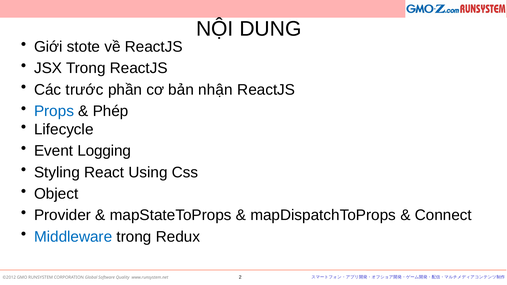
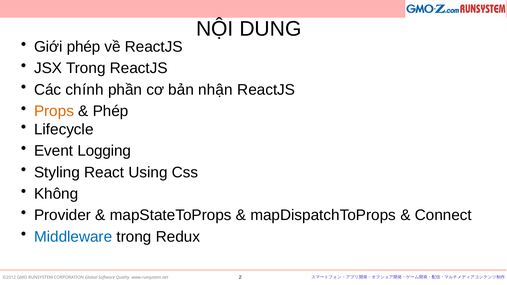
Giới stote: stote -> phép (84, 47)
trước: trước -> chính (85, 90)
Props colour: blue -> orange (54, 111)
Object: Object -> Không (56, 194)
